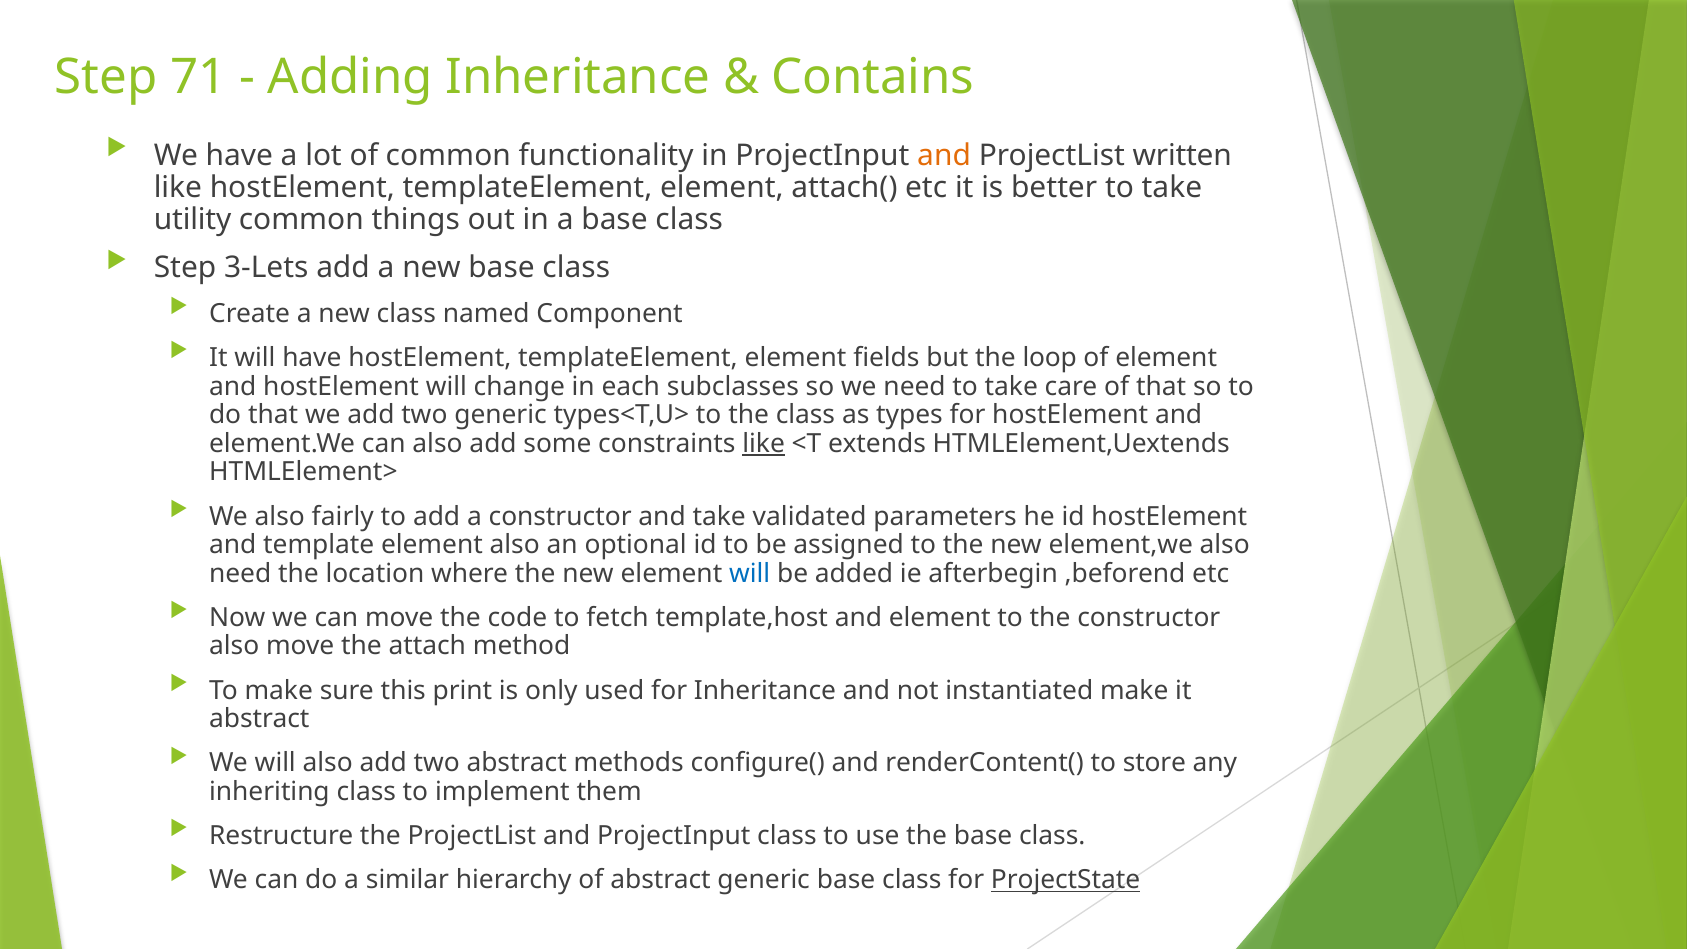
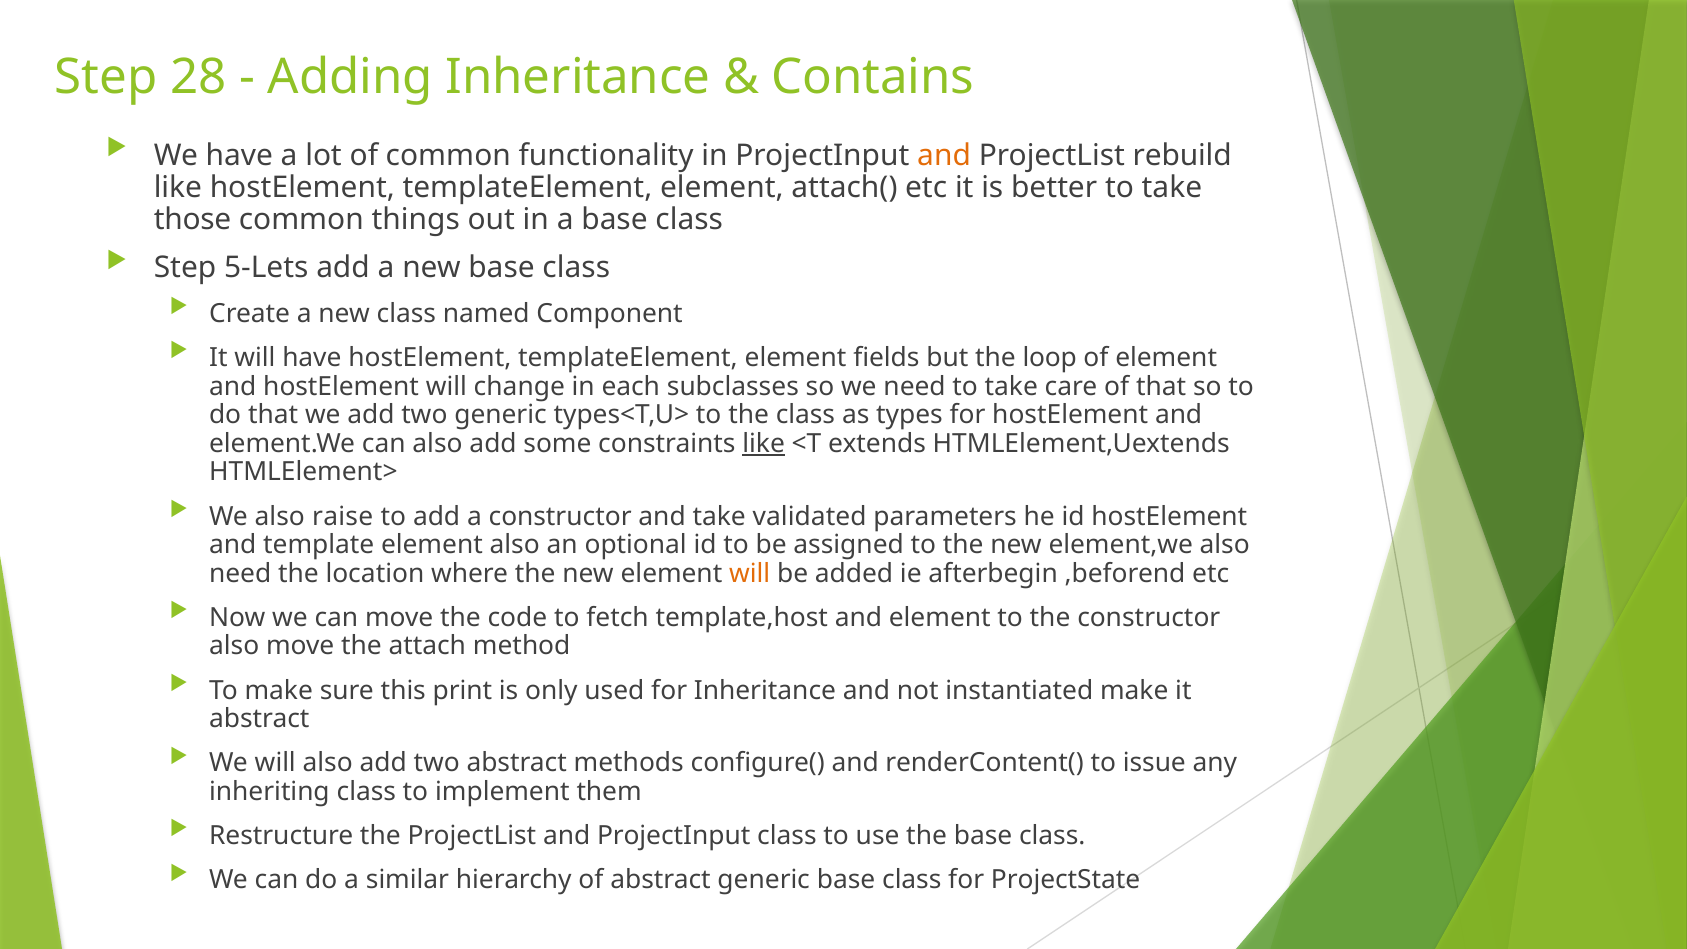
71: 71 -> 28 (198, 78)
written: written -> rebuild (1182, 155)
utility: utility -> those (193, 220)
3-Lets: 3-Lets -> 5-Lets (266, 268)
fairly: fairly -> raise (343, 516)
will colour: blue -> orange (750, 573)
store: store -> issue (1154, 763)
ProjectState underline: present -> none (1066, 880)
